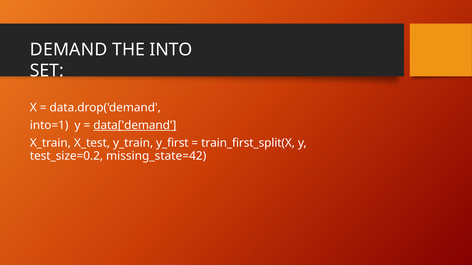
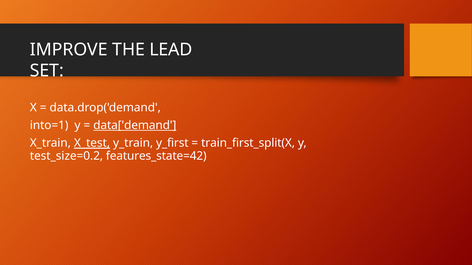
DEMAND: DEMAND -> IMPROVE (69, 50)
INTO: INTO -> LEAD (171, 50)
X_test underline: none -> present (92, 144)
missing_state=42: missing_state=42 -> features_state=42 (156, 156)
